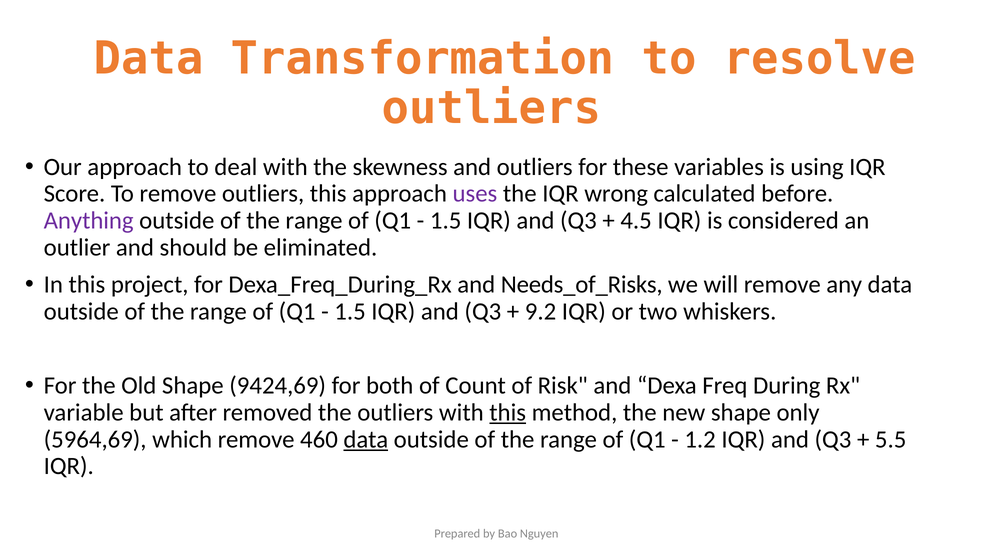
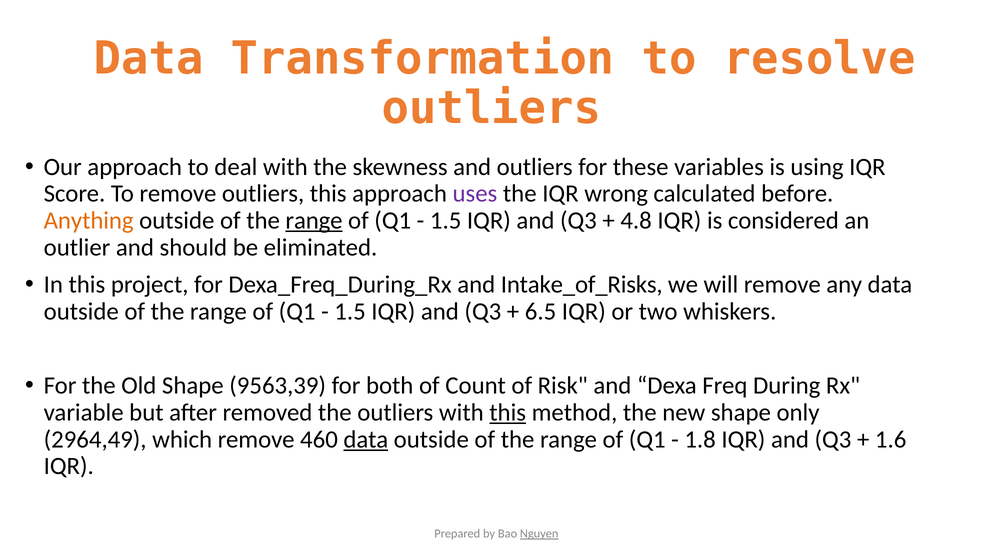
Anything colour: purple -> orange (89, 220)
range underline: none -> present (314, 220)
4.5: 4.5 -> 4.8 (636, 220)
Needs_of_Risks: Needs_of_Risks -> Intake_of_Risks (582, 284)
9.2: 9.2 -> 6.5 (541, 311)
9424,69: 9424,69 -> 9563,39 (278, 385)
5964,69: 5964,69 -> 2964,49 (95, 439)
1.2: 1.2 -> 1.8 (700, 439)
5.5: 5.5 -> 1.6 (891, 439)
Nguyen underline: none -> present (539, 533)
